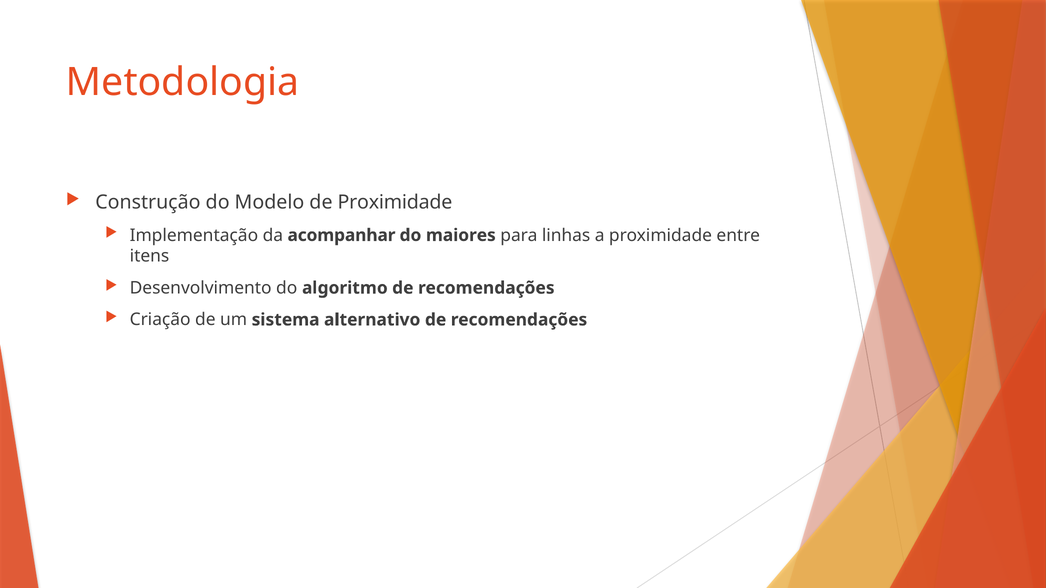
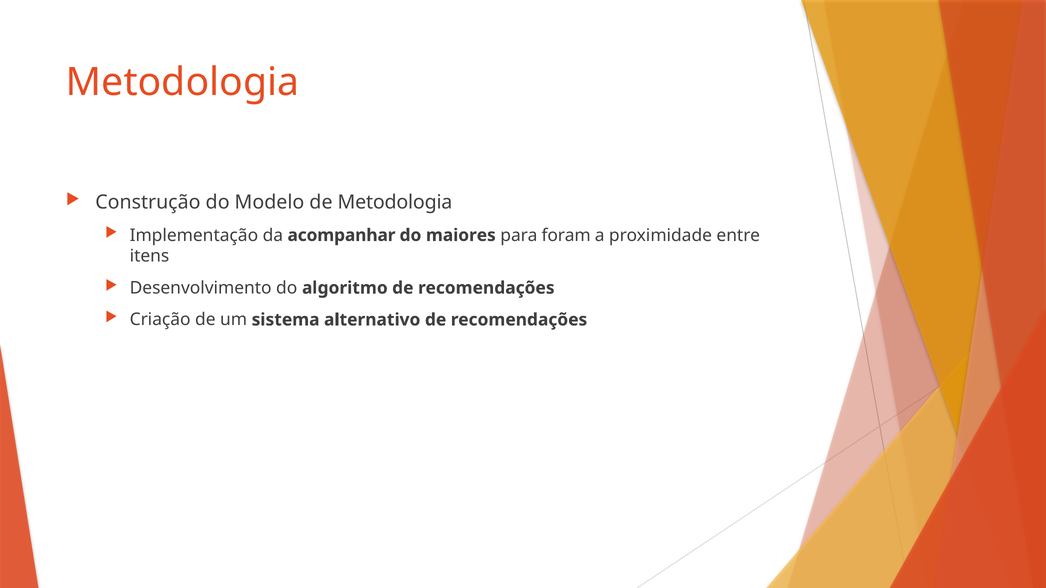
de Proximidade: Proximidade -> Metodologia (395, 202)
linhas: linhas -> foram (566, 235)
